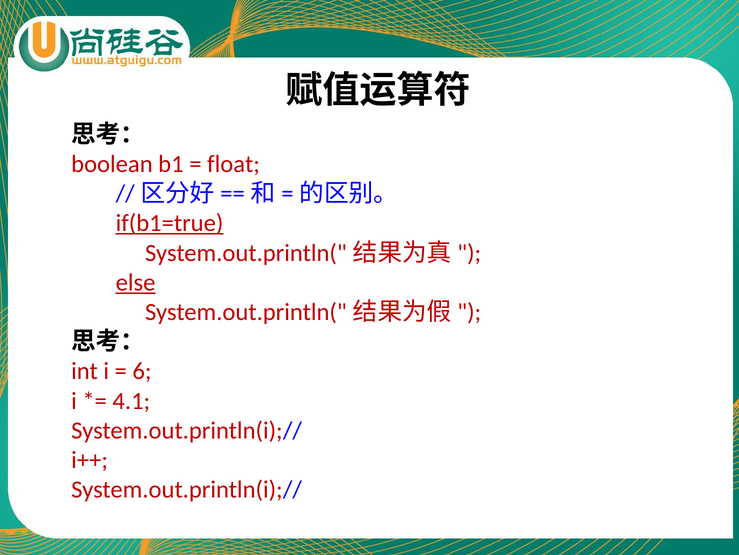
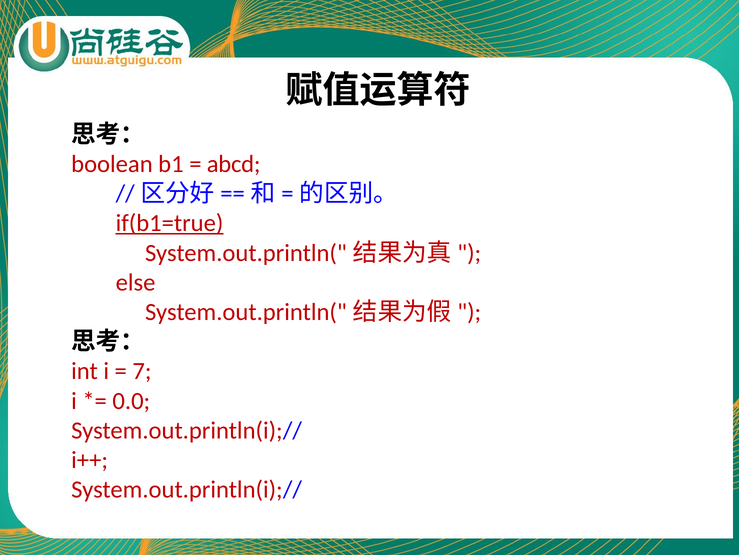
float: float -> abcd (234, 164)
else underline: present -> none (136, 282)
6: 6 -> 7 (142, 371)
4.1: 4.1 -> 0.0 (131, 400)
